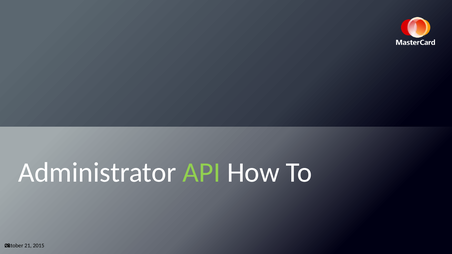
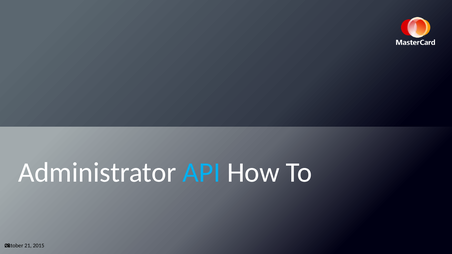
API colour: light green -> light blue (202, 173)
